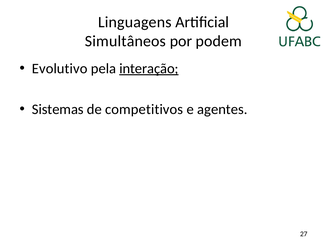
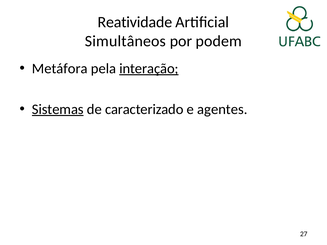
Linguagens: Linguagens -> Reatividade (135, 22)
Evolutivo: Evolutivo -> Metáfora (60, 69)
Sistemas underline: none -> present (58, 109)
competitivos: competitivos -> caracterizado (144, 109)
